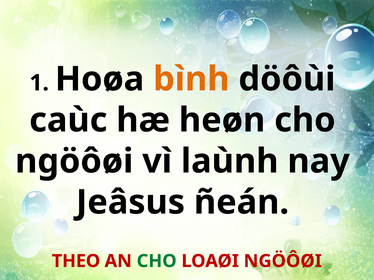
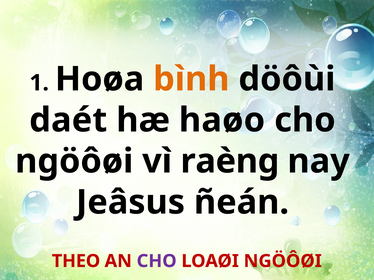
caùc: caùc -> daét (68, 120)
heøn: heøn -> haøo (222, 120)
laùnh: laùnh -> raèng (230, 162)
CHO colour: green -> purple (157, 262)
